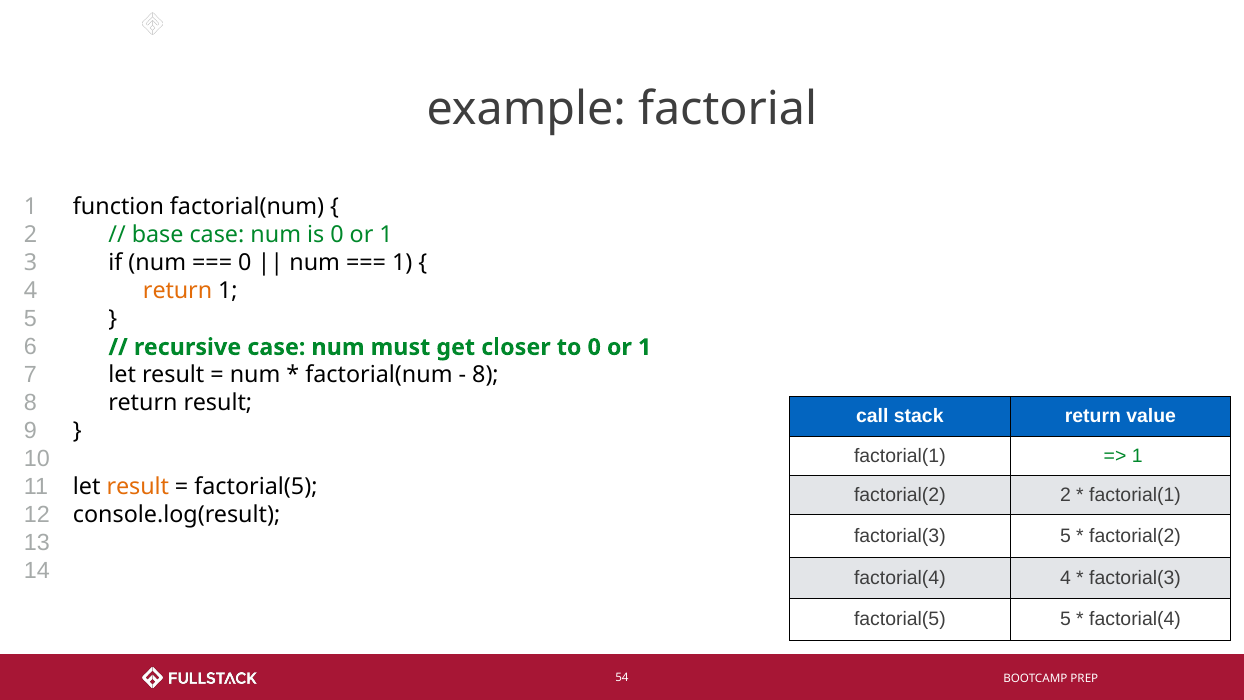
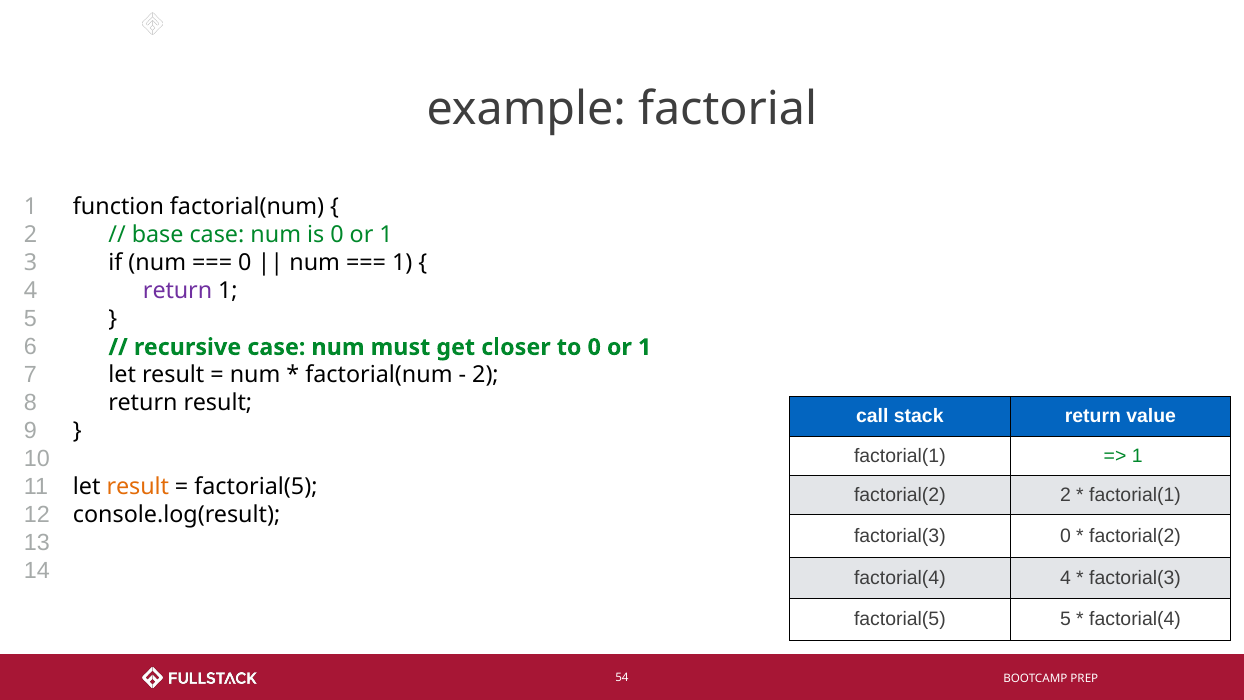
return colour: orange -> purple (178, 291)
8: 8 -> 2 (485, 375)
factorial(3 5: 5 -> 0 (1065, 536)
